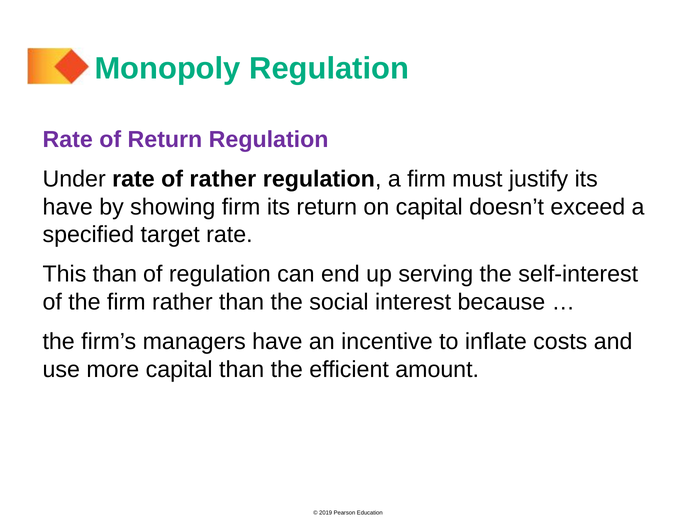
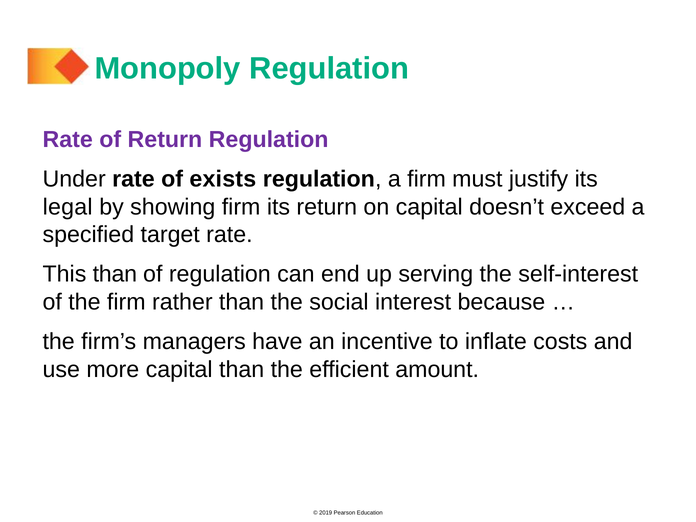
of rather: rather -> exists (223, 179)
have: have -> legal (68, 207)
